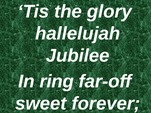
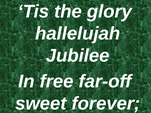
ring: ring -> free (57, 82)
